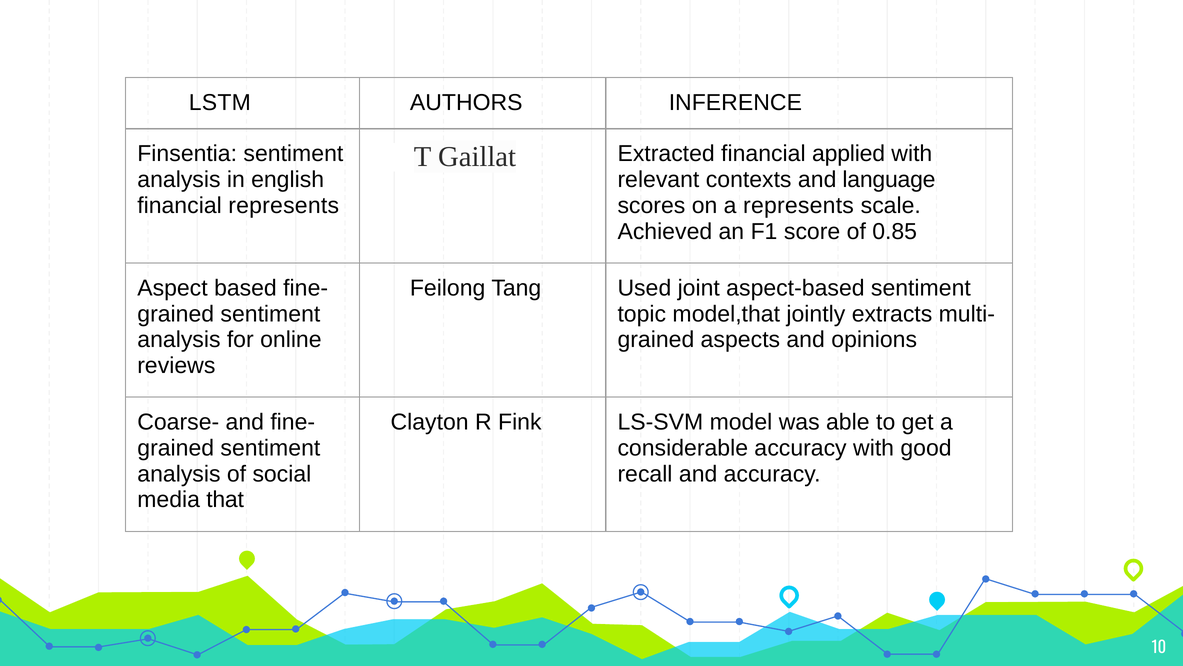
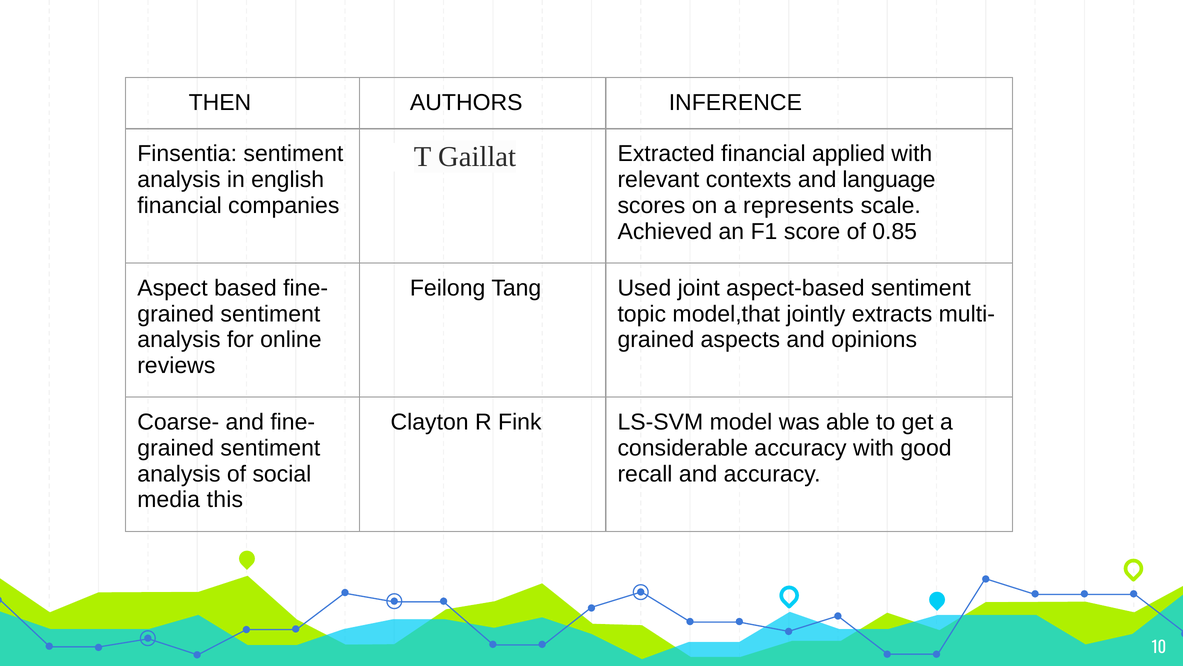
LSTM: LSTM -> THEN (220, 103)
financial represents: represents -> companies (284, 205)
that: that -> this (225, 499)
